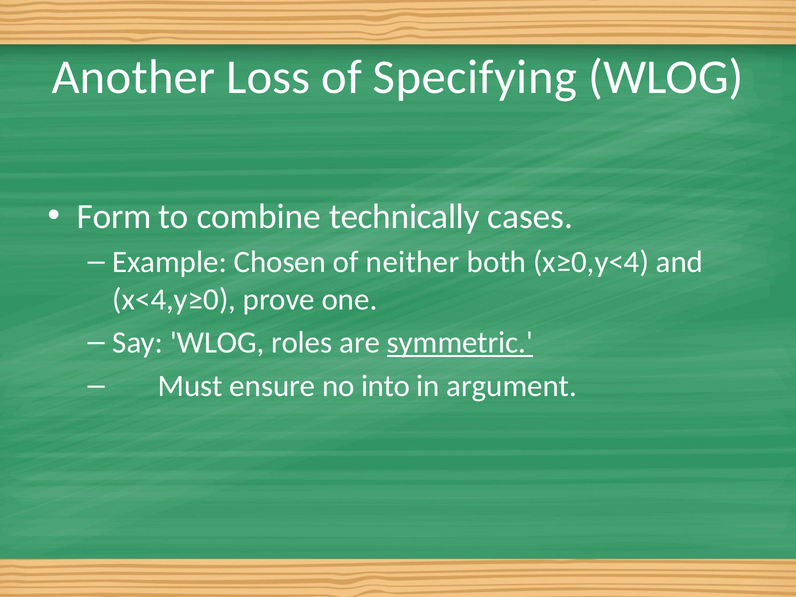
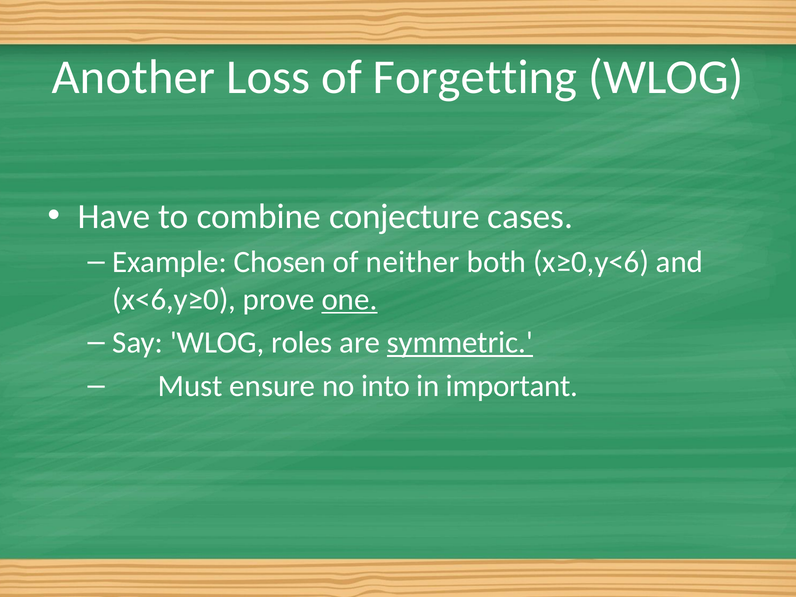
Specifying: Specifying -> Forgetting (475, 77)
Form: Form -> Have (114, 217)
technically: technically -> conjecture (404, 217)
x≥0,y<4: x≥0,y<4 -> x≥0,y<6 (591, 262)
x<4,y≥0: x<4,y≥0 -> x<6,y≥0 (174, 299)
one underline: none -> present (350, 299)
argument: argument -> important (512, 386)
